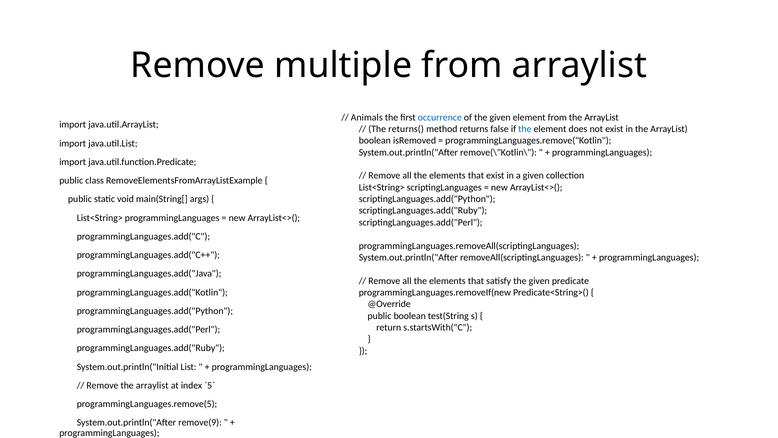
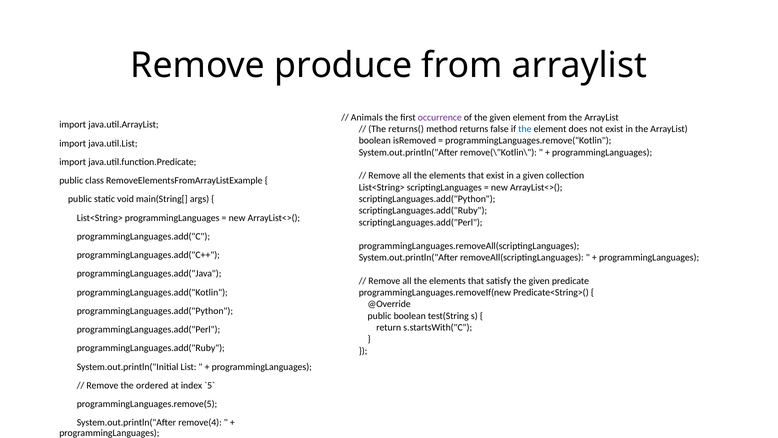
multiple: multiple -> produce (343, 65)
occurrence colour: blue -> purple (440, 117)
Remove the arraylist: arraylist -> ordered (152, 385)
remove(9: remove(9 -> remove(4 (200, 422)
